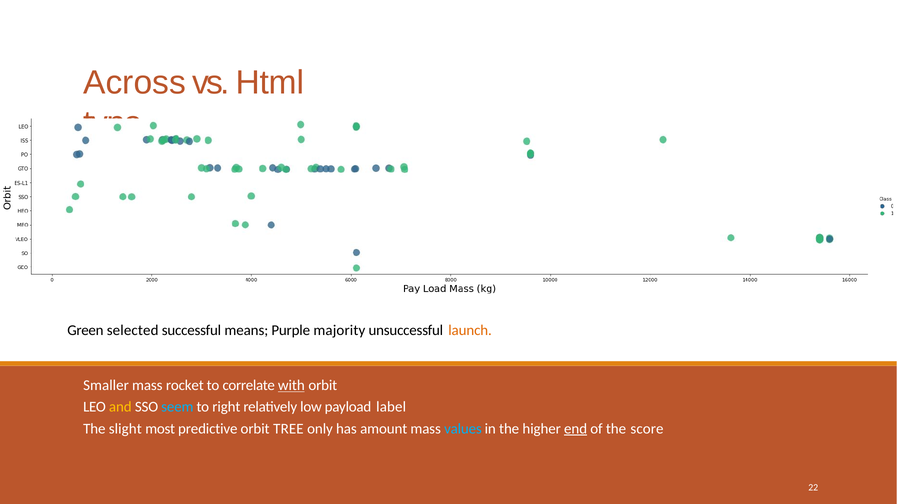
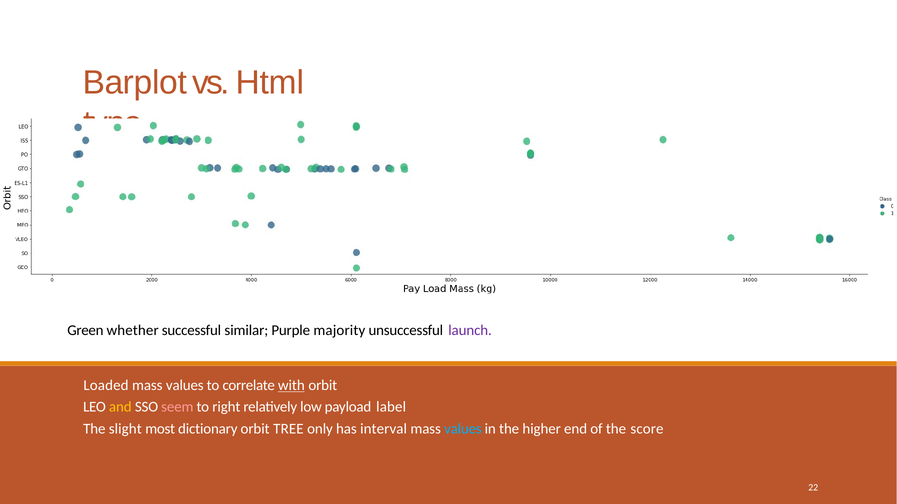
Across: Across -> Barplot (135, 83)
selected: selected -> whether (133, 331)
means: means -> similar (246, 331)
launch colour: orange -> purple (470, 331)
Smaller: Smaller -> Loaded (106, 386)
rocket: rocket -> values (185, 386)
seem colour: light blue -> pink (177, 407)
predictive: predictive -> dictionary (208, 429)
amount: amount -> interval (384, 429)
end underline: present -> none (576, 429)
